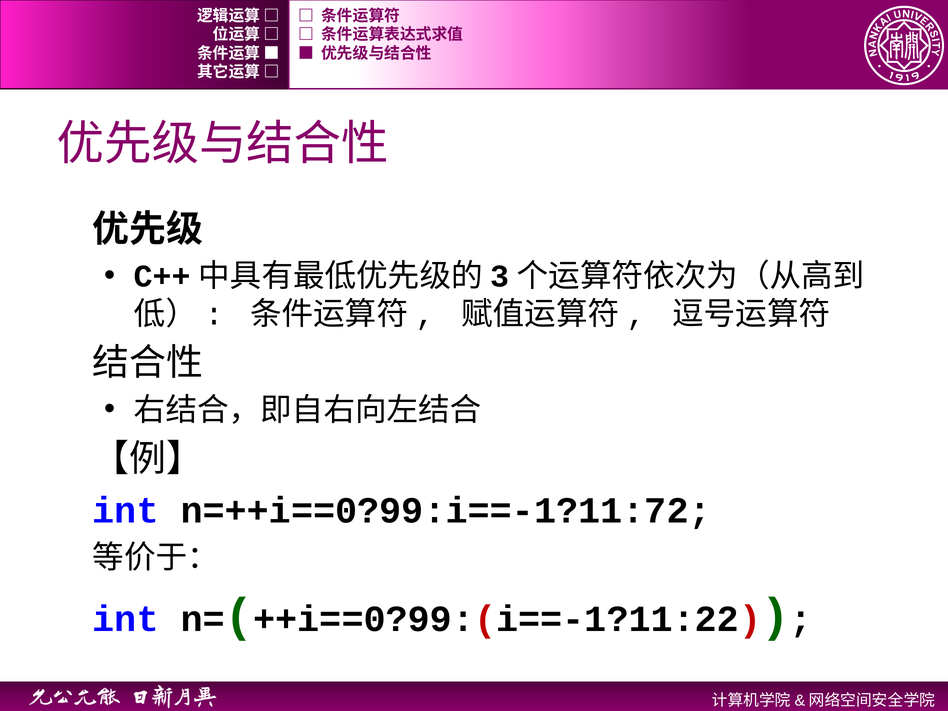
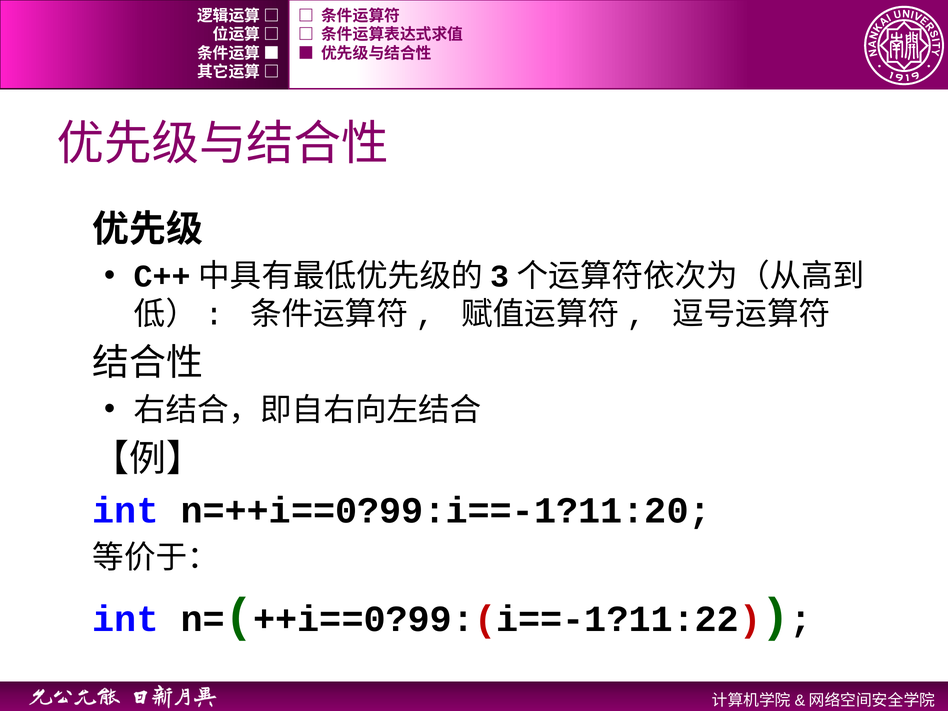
n=++i==0?99:i==-1?11:72: n=++i==0?99:i==-1?11:72 -> n=++i==0?99:i==-1?11:20 (446, 511)
